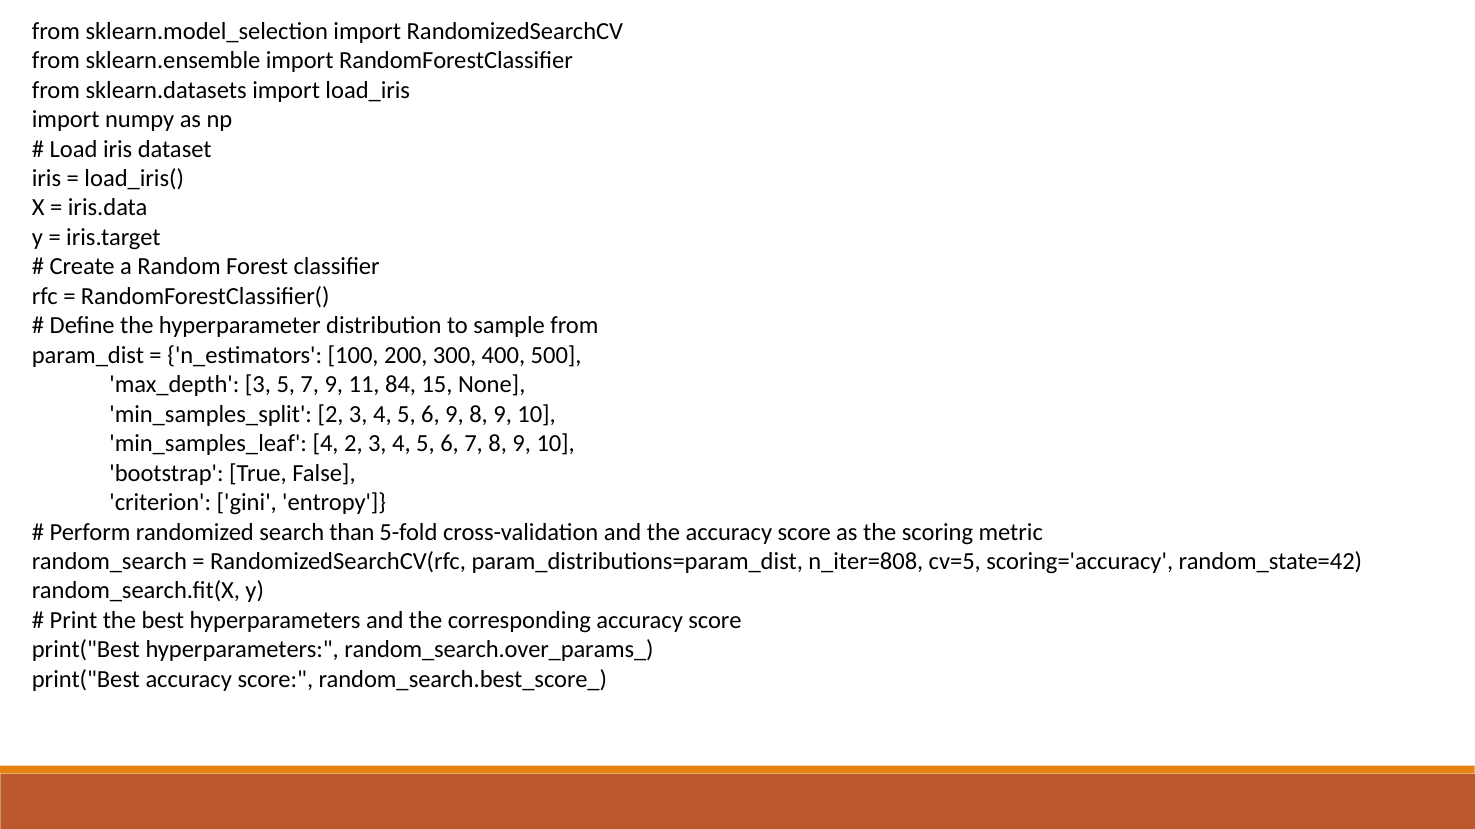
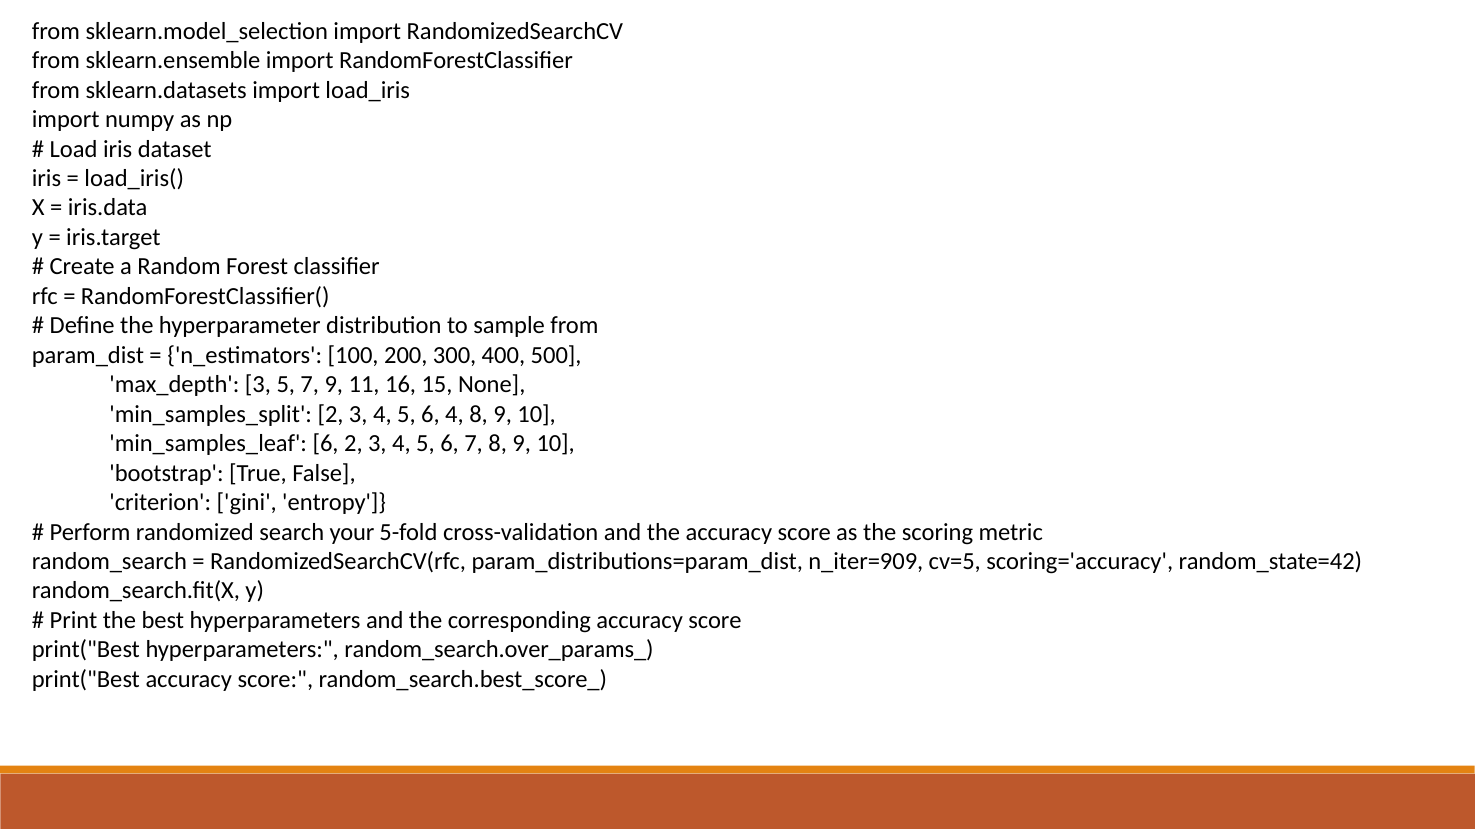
84: 84 -> 16 (401, 385)
6 9: 9 -> 4 (455, 414)
min_samples_leaf 4: 4 -> 6 (326, 444)
than: than -> your (352, 532)
n_iter=808: n_iter=808 -> n_iter=909 (866, 562)
